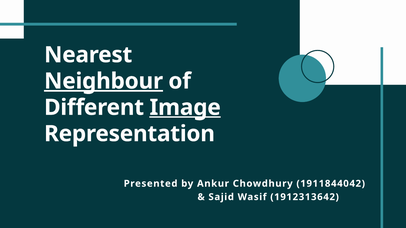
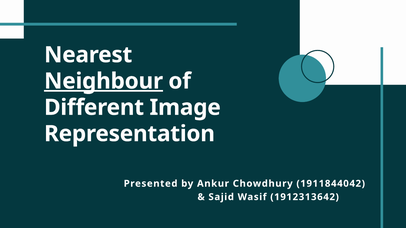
Image underline: present -> none (185, 108)
